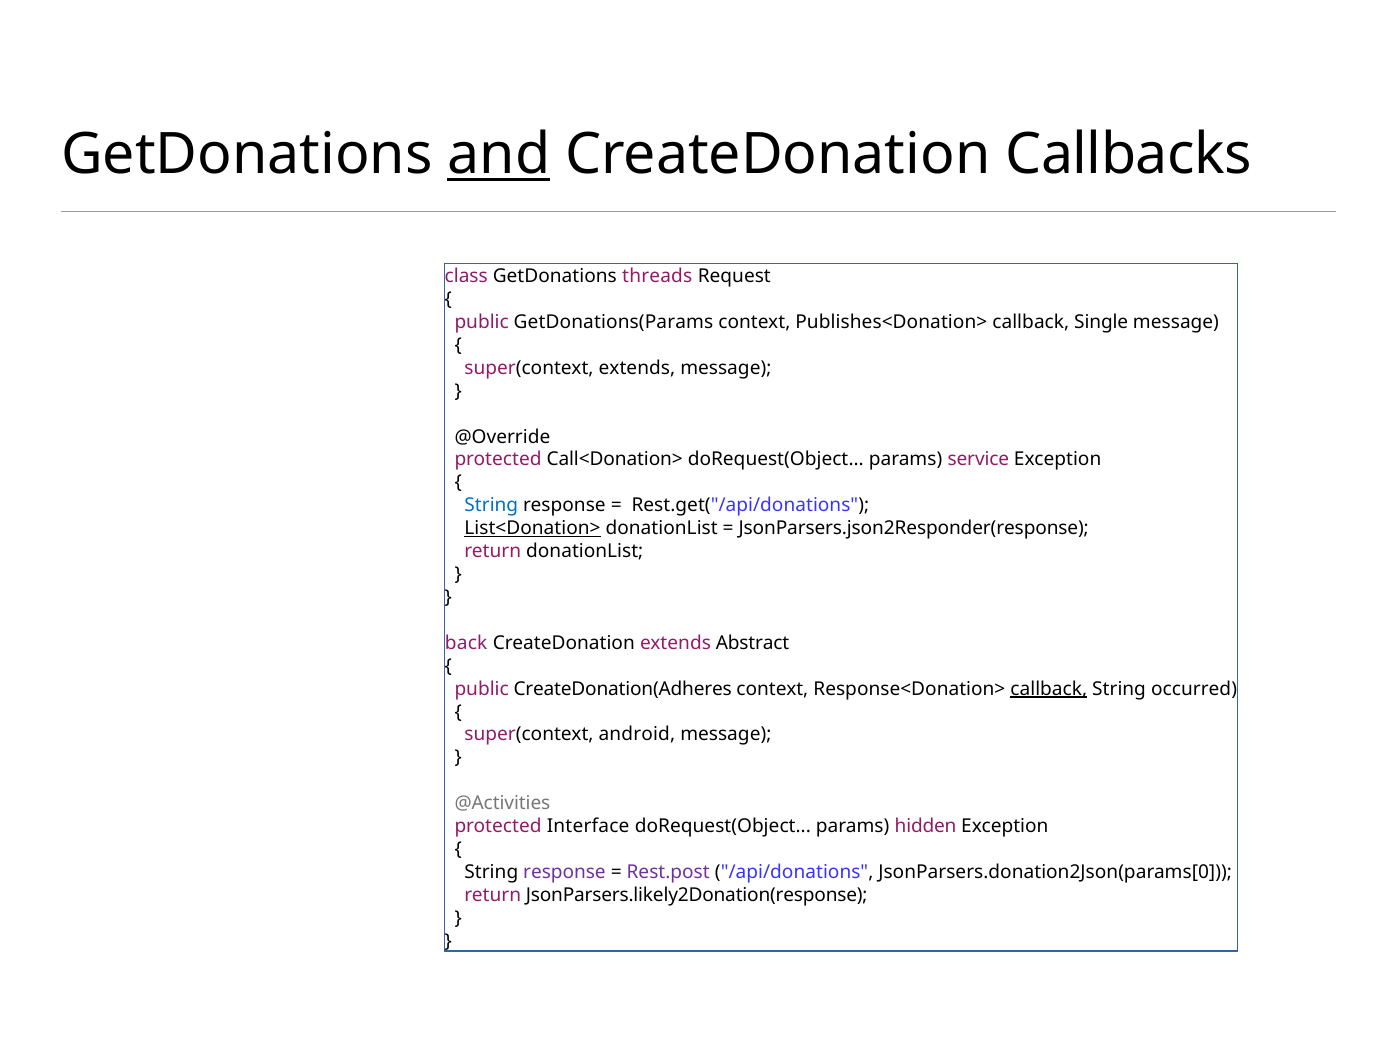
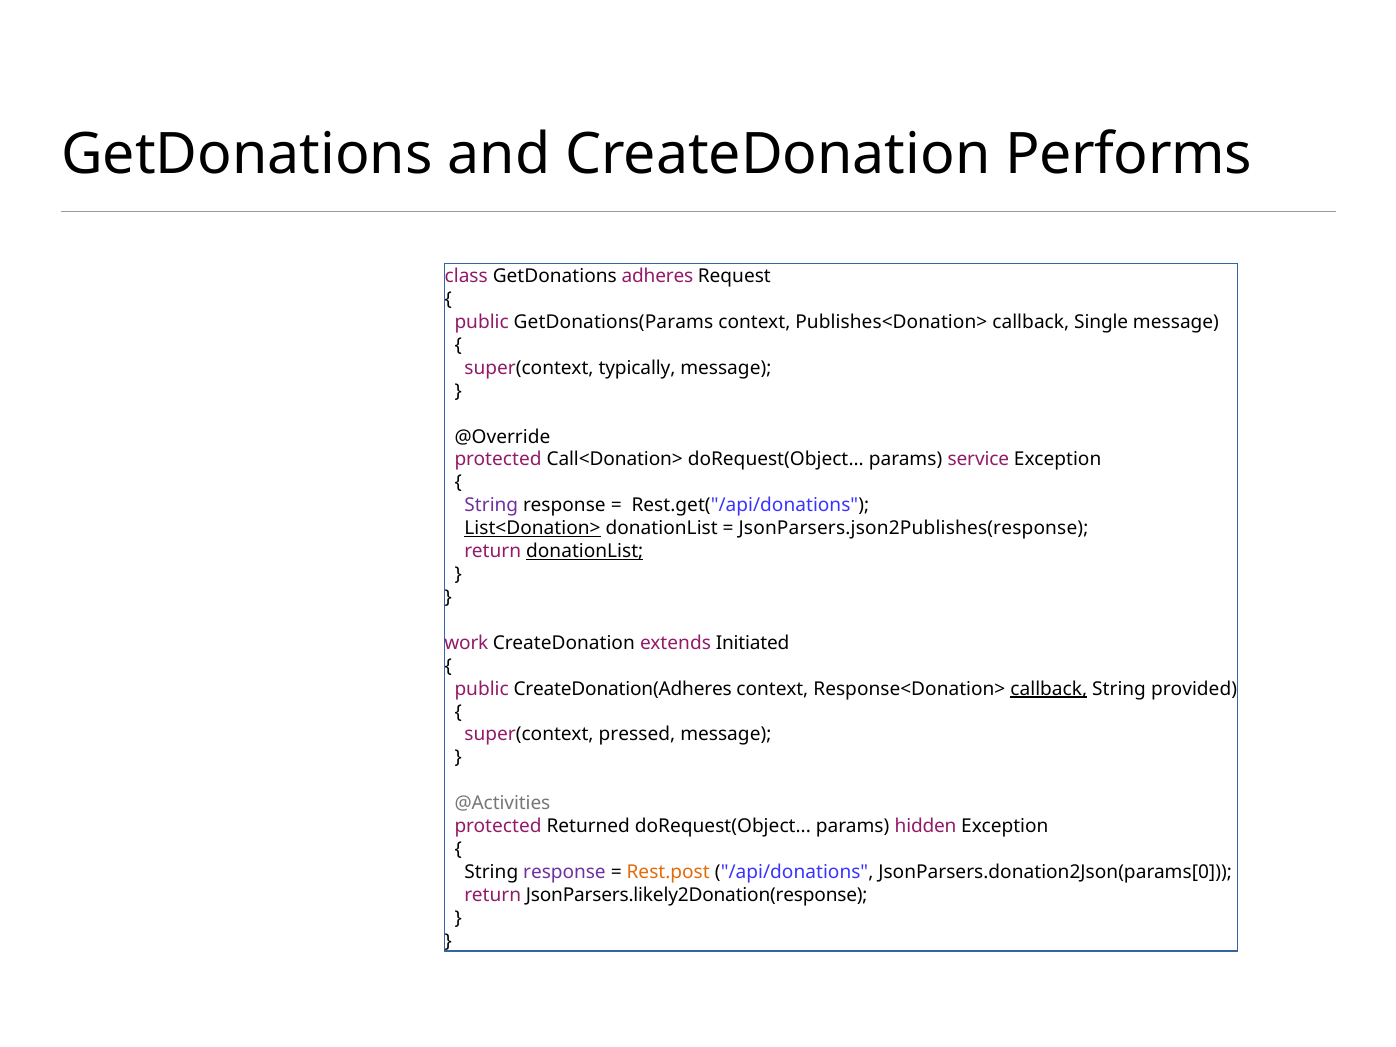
and underline: present -> none (499, 155)
Callbacks: Callbacks -> Performs (1129, 155)
threads: threads -> adheres (657, 276)
super(context extends: extends -> typically (637, 368)
String colour: blue -> purple (491, 506)
JsonParsers.json2Responder(response: JsonParsers.json2Responder(response -> JsonParsers.json2Publishes(response (914, 528)
donationList underline: none -> present (585, 551)
back: back -> work (466, 643)
Abstract: Abstract -> Initiated (753, 643)
occurred: occurred -> provided (1194, 689)
android: android -> pressed (637, 735)
Interface: Interface -> Returned (588, 826)
Rest.post colour: purple -> orange (668, 872)
